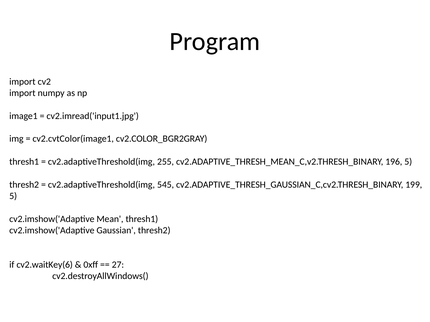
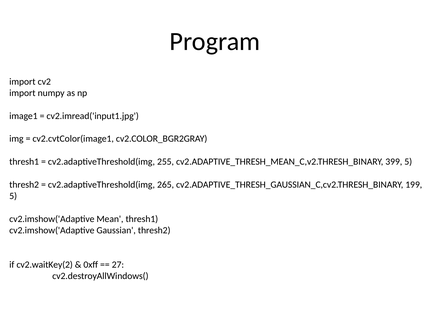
196: 196 -> 399 (394, 162)
545: 545 -> 265 (166, 185)
cv2.waitKey(6: cv2.waitKey(6 -> cv2.waitKey(2 (45, 265)
